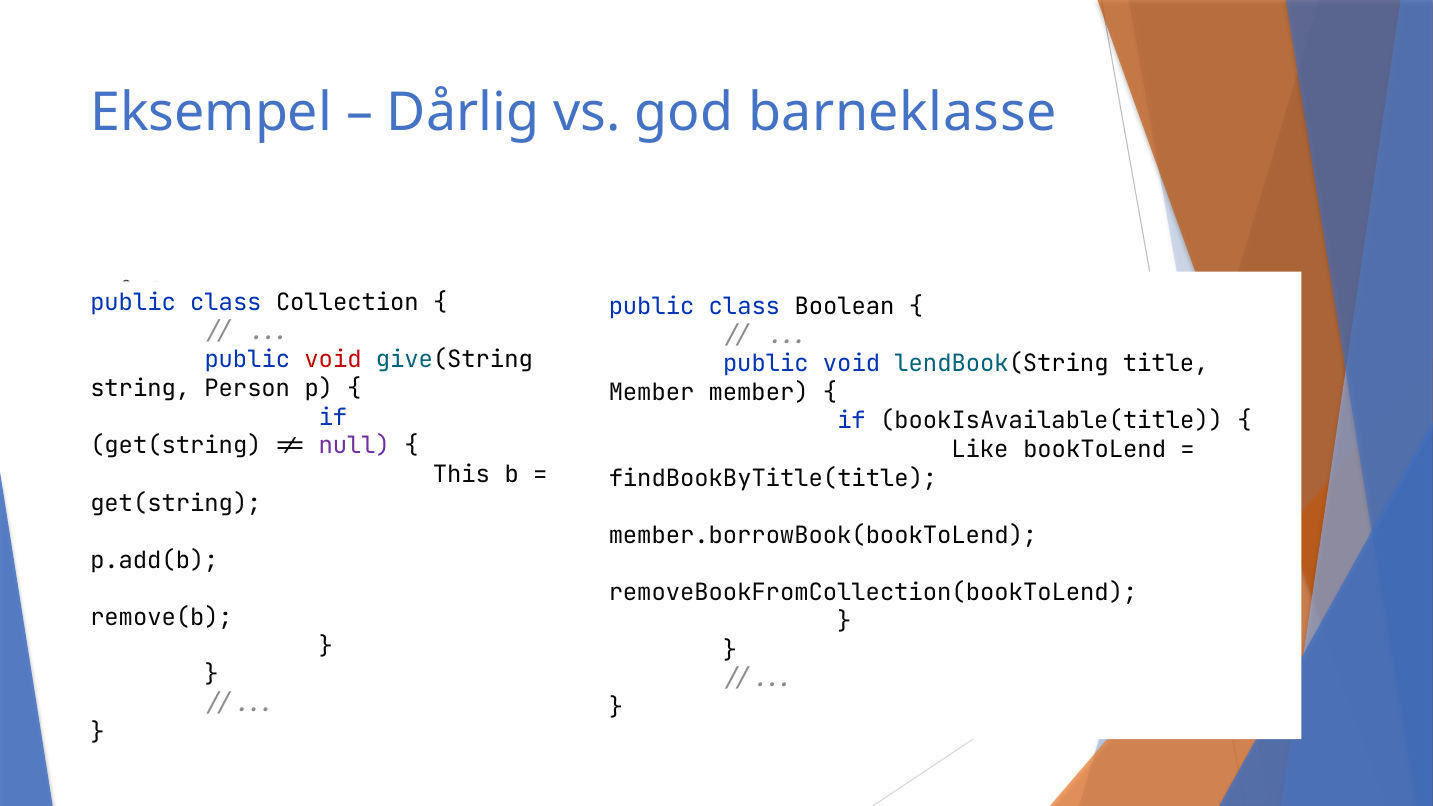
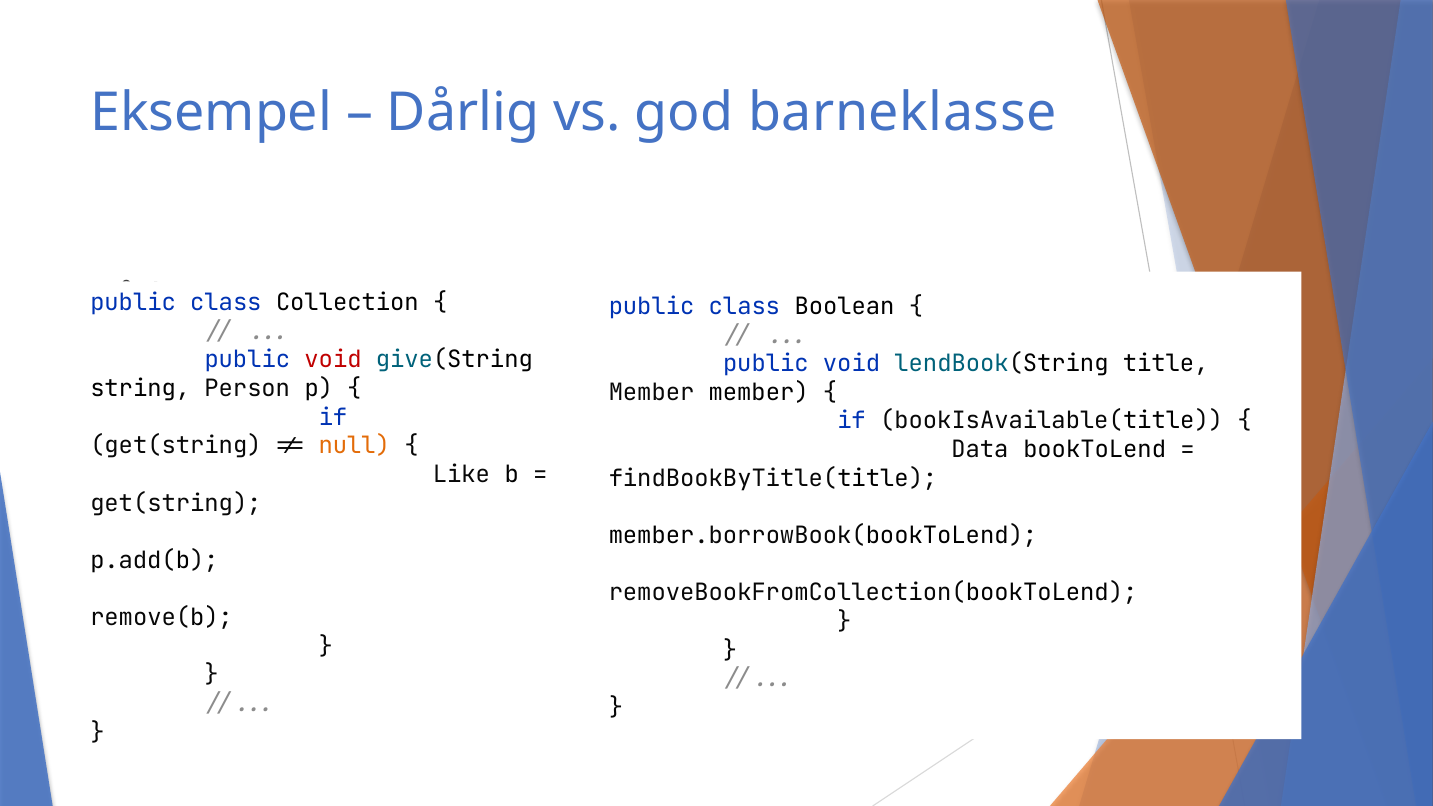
null colour: purple -> orange (354, 446)
Like: Like -> Data (980, 450)
This: This -> Like (461, 475)
